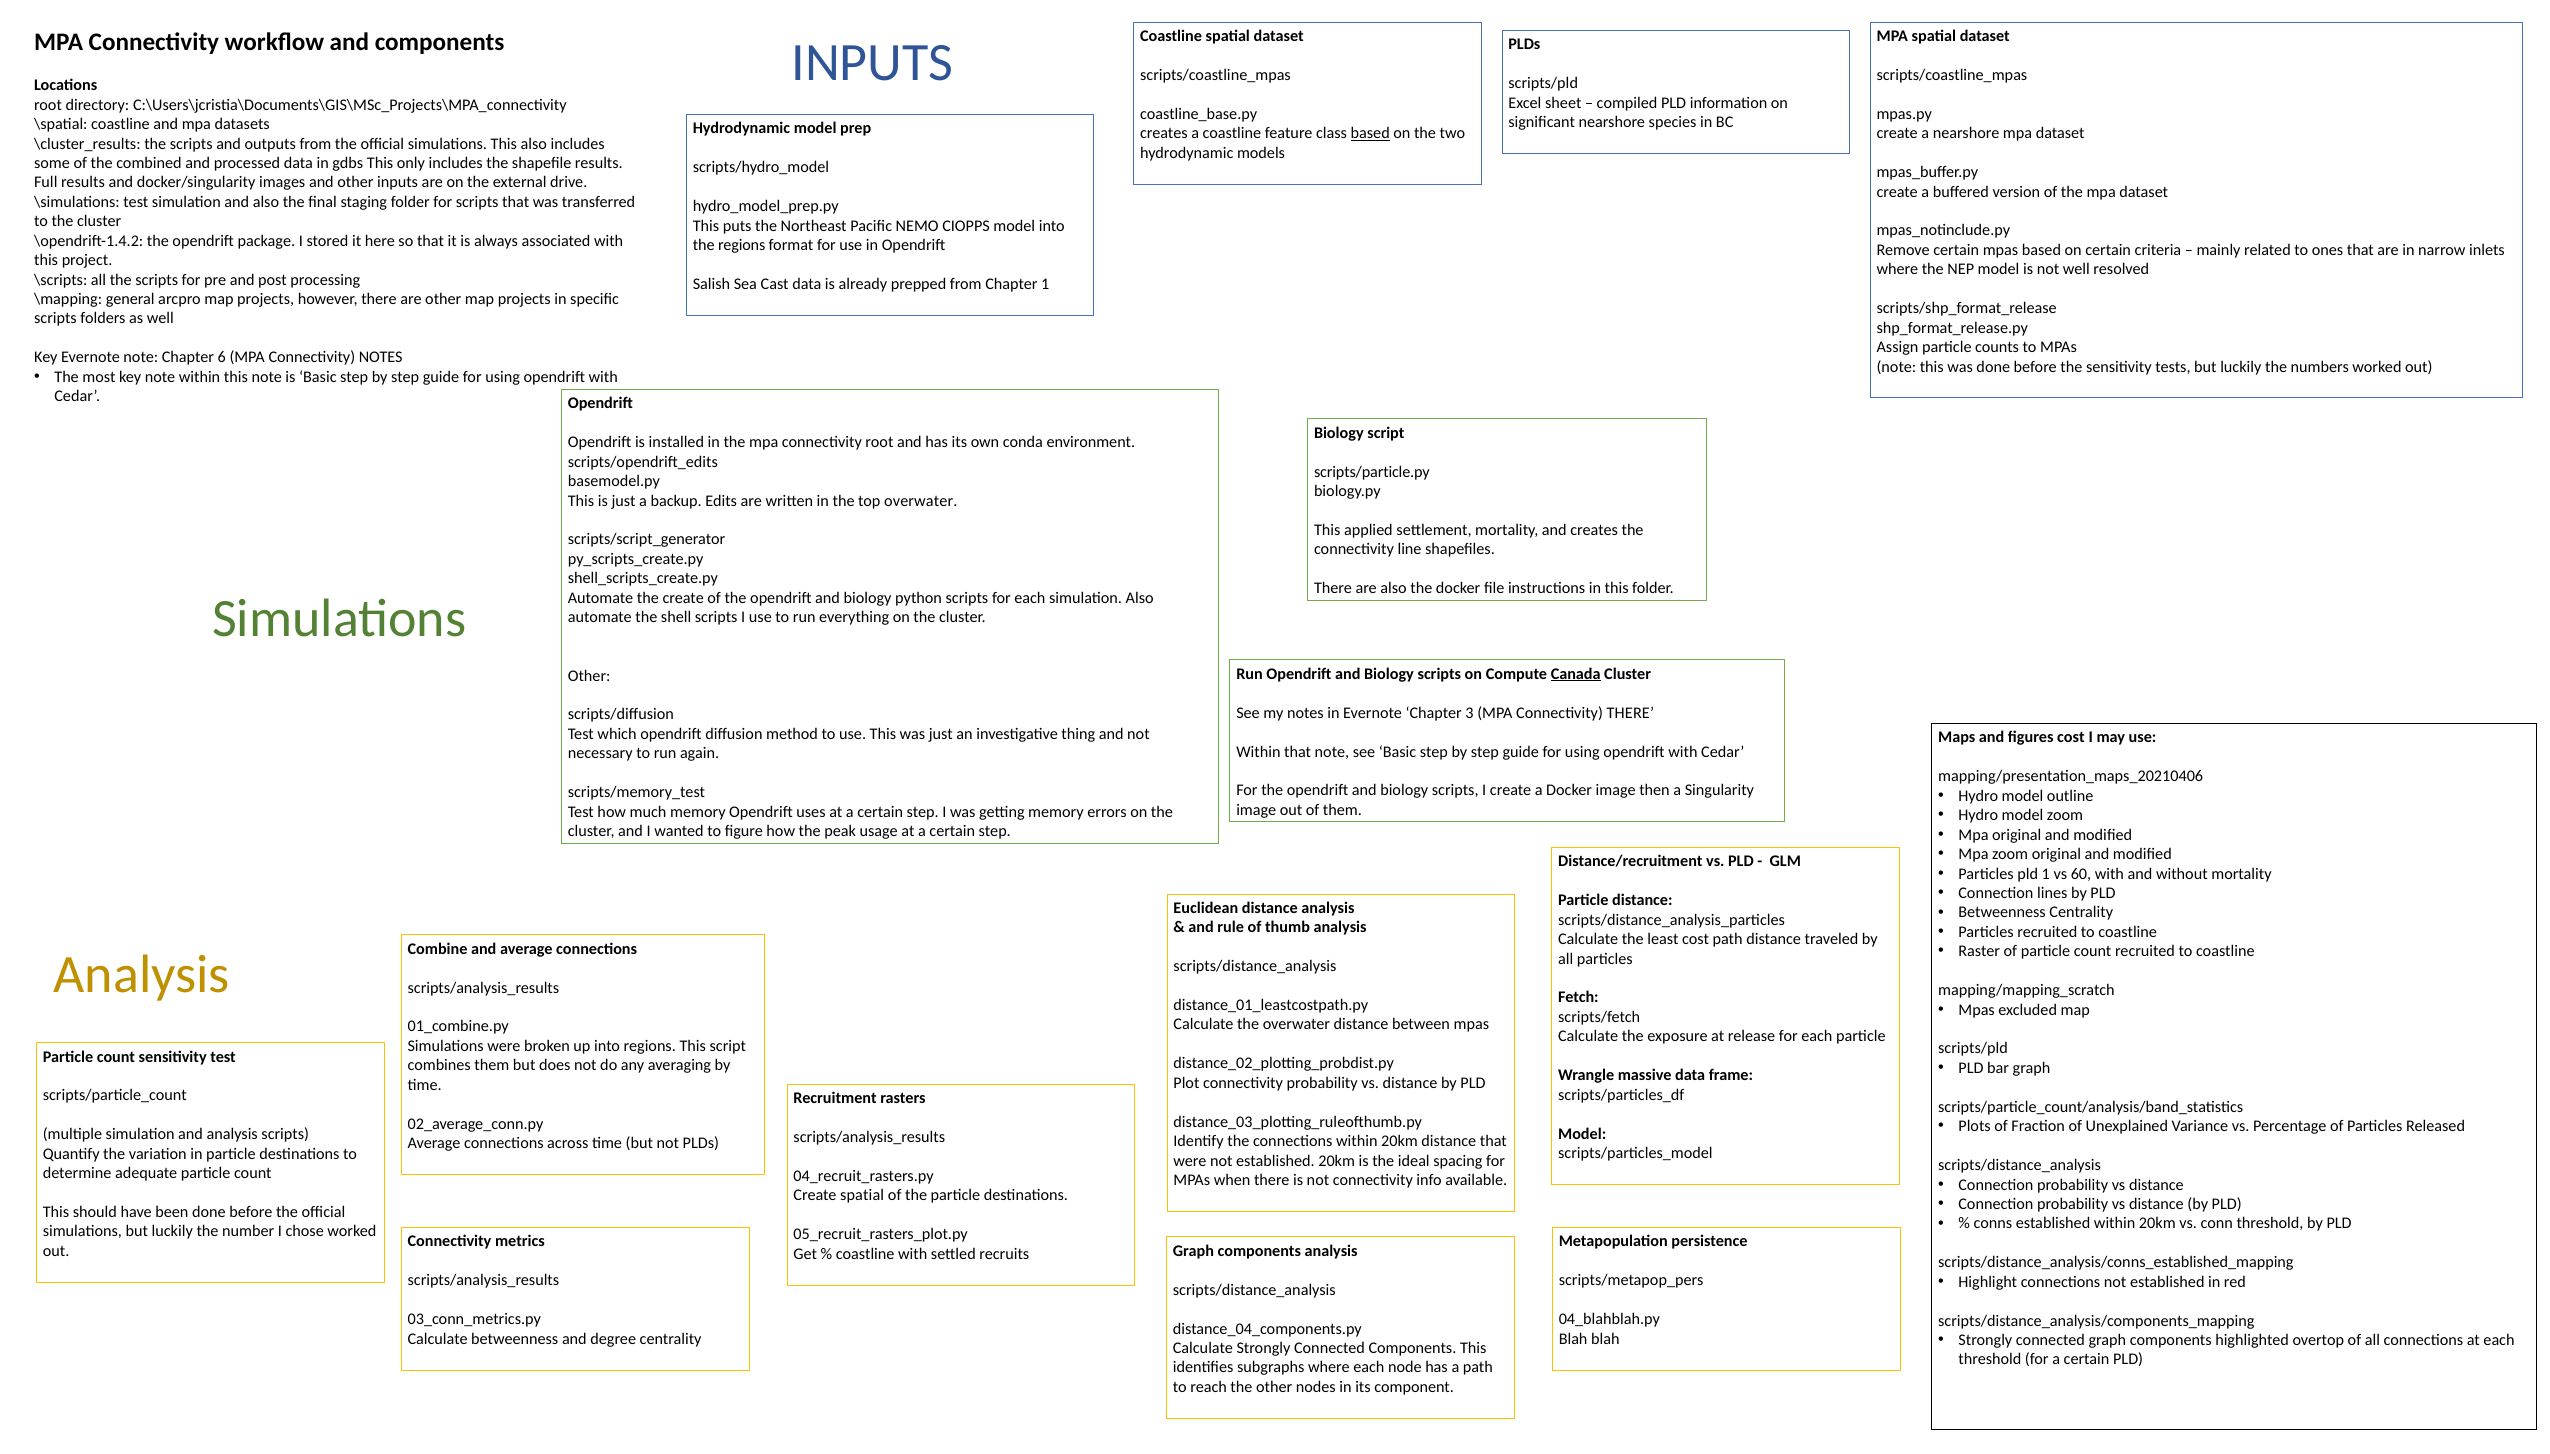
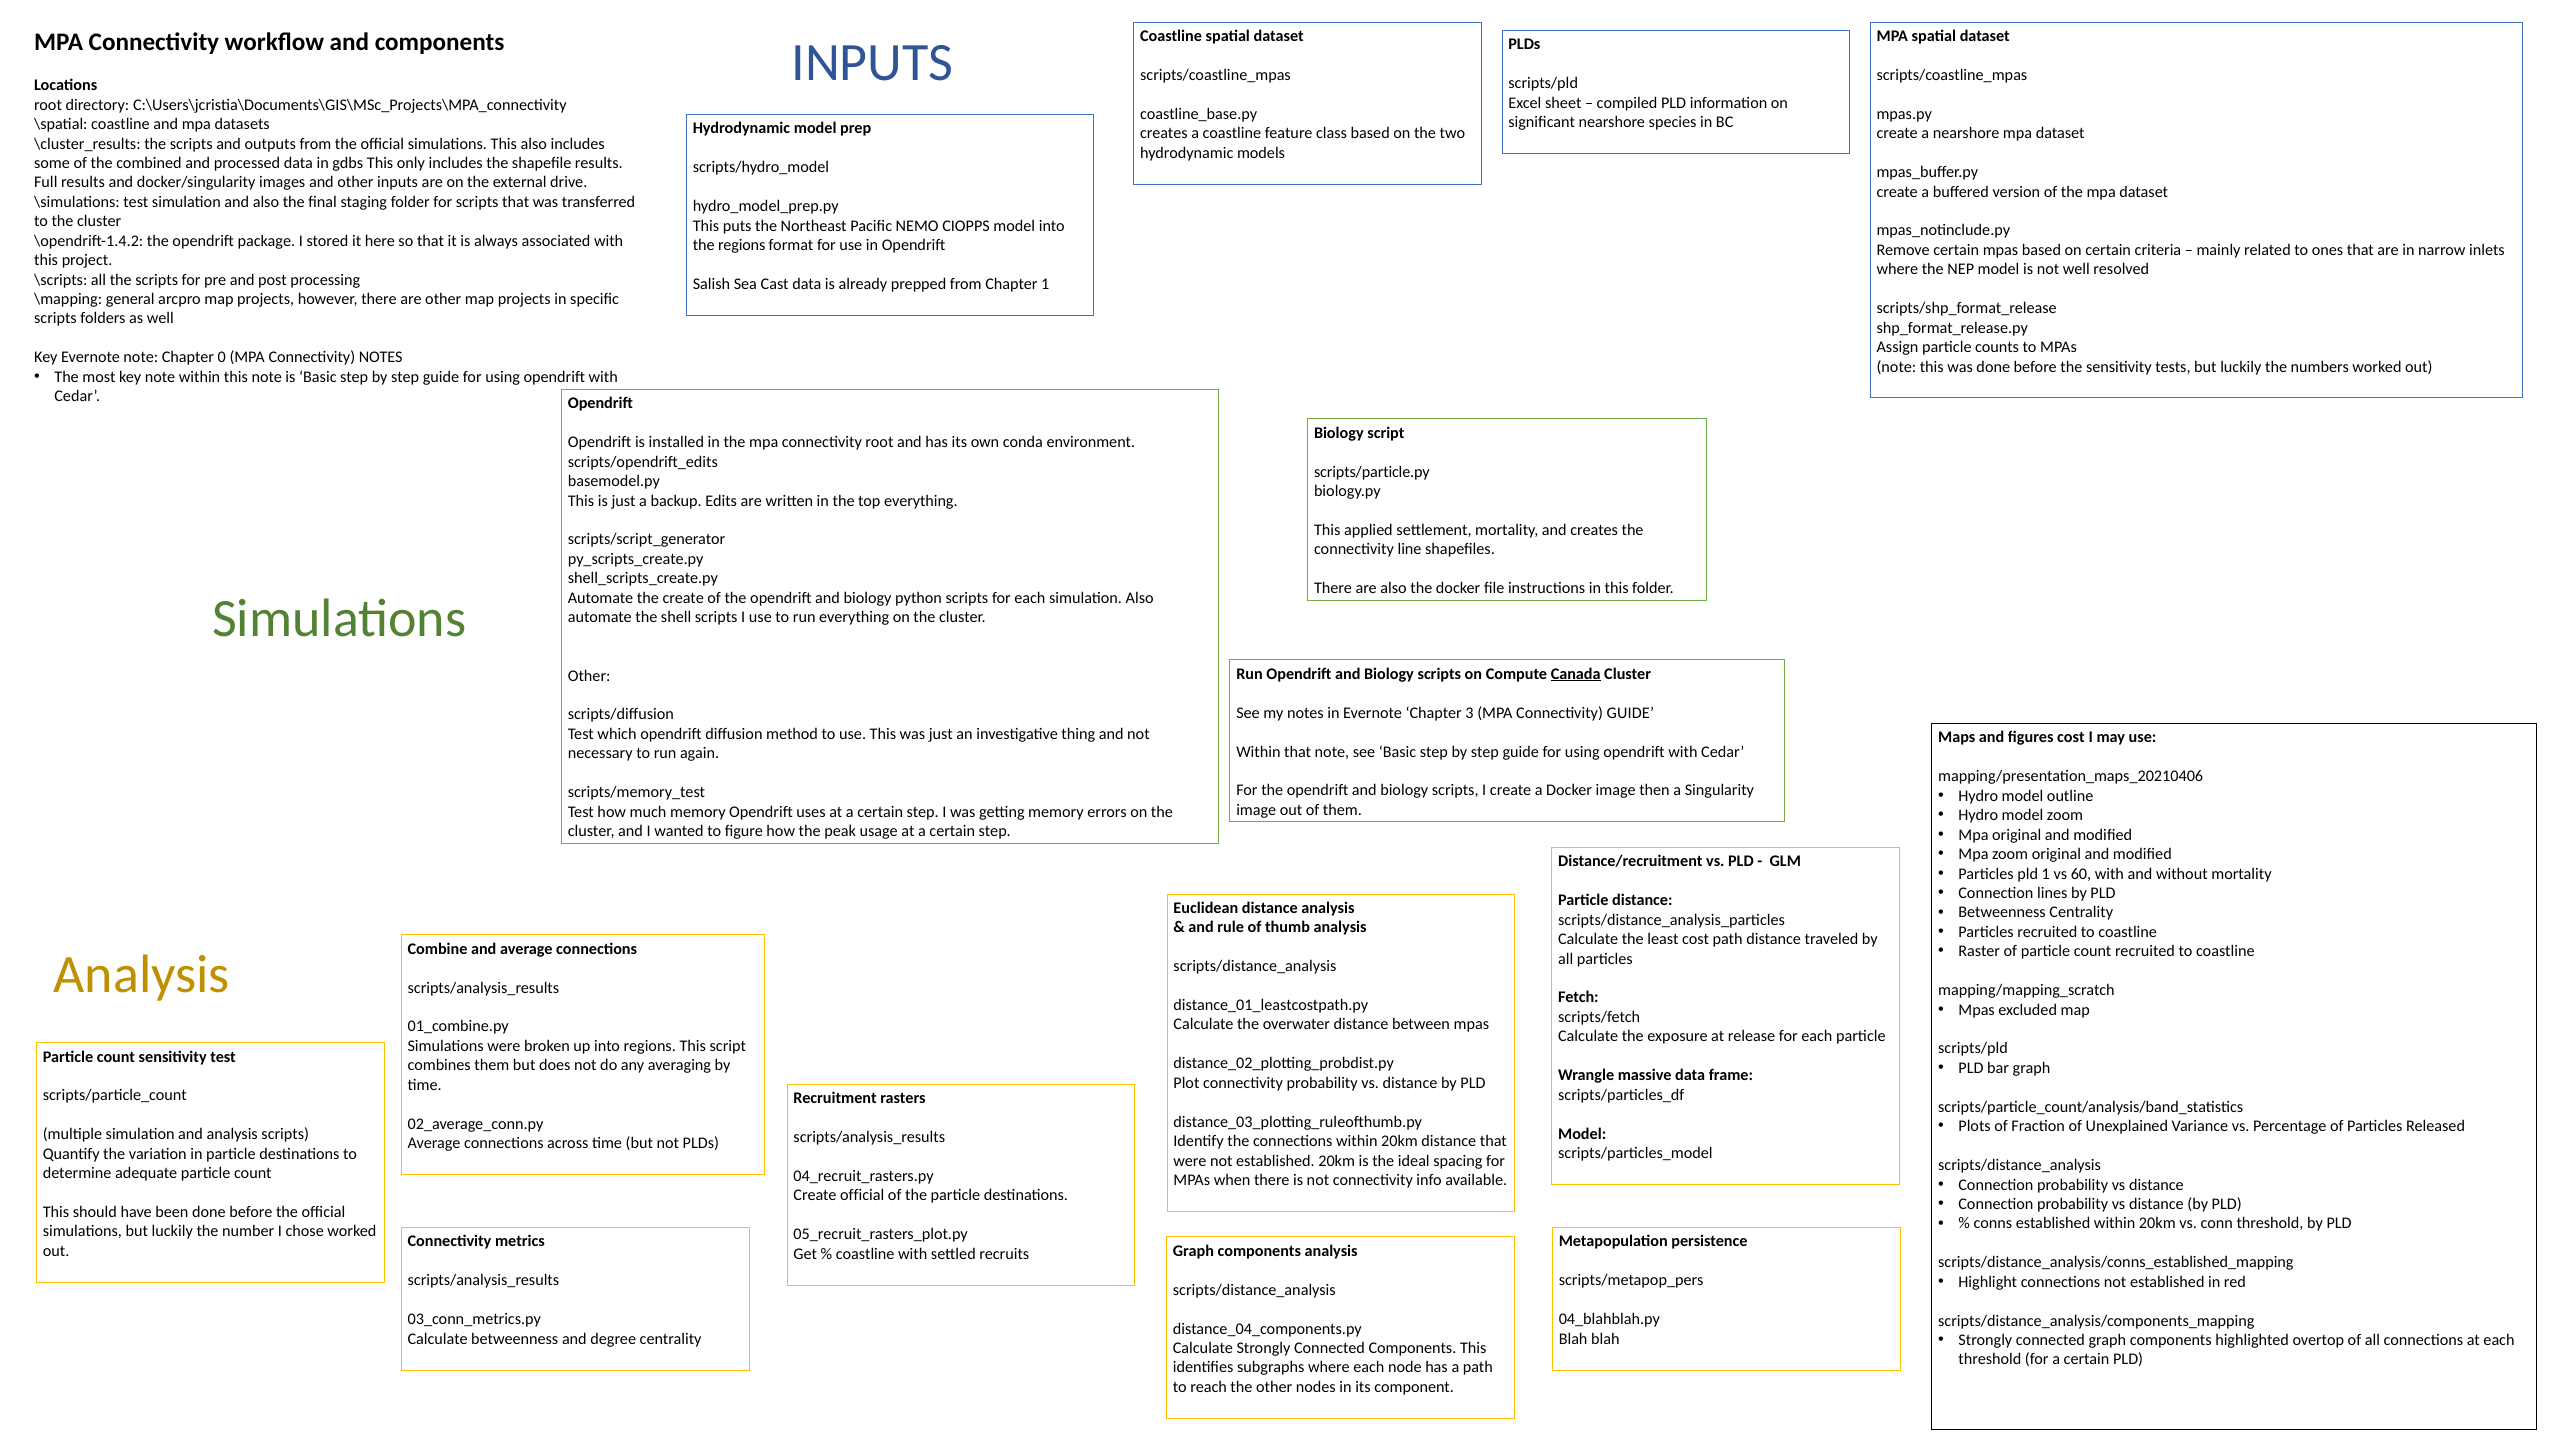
based underline: present -> none (1370, 133)
6: 6 -> 0 (222, 357)
top overwater: overwater -> everything (921, 501)
Connectivity THERE: THERE -> GUIDE (1630, 713)
Create spatial: spatial -> official (862, 1195)
